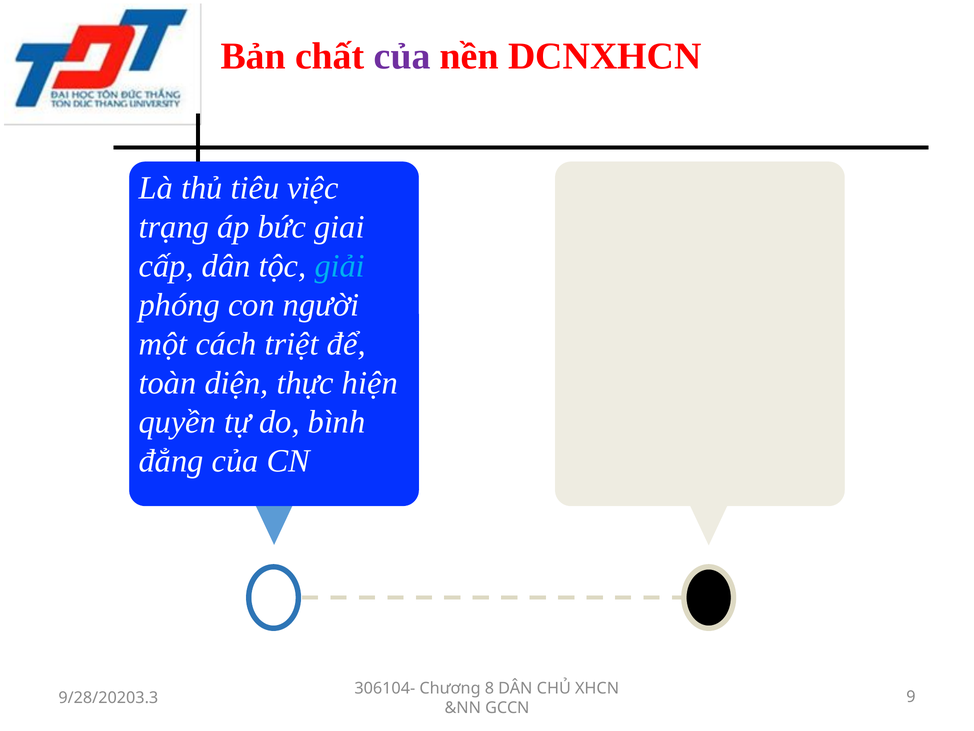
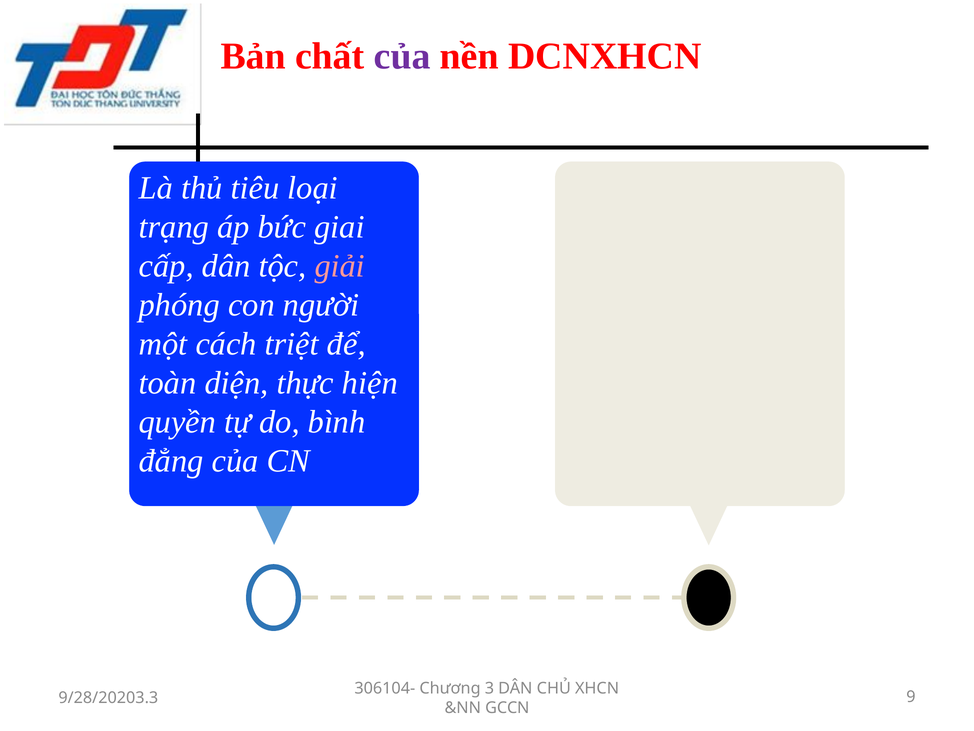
việc: việc -> loại (313, 188)
giải colour: light blue -> pink (340, 266)
8: 8 -> 3 (489, 688)
